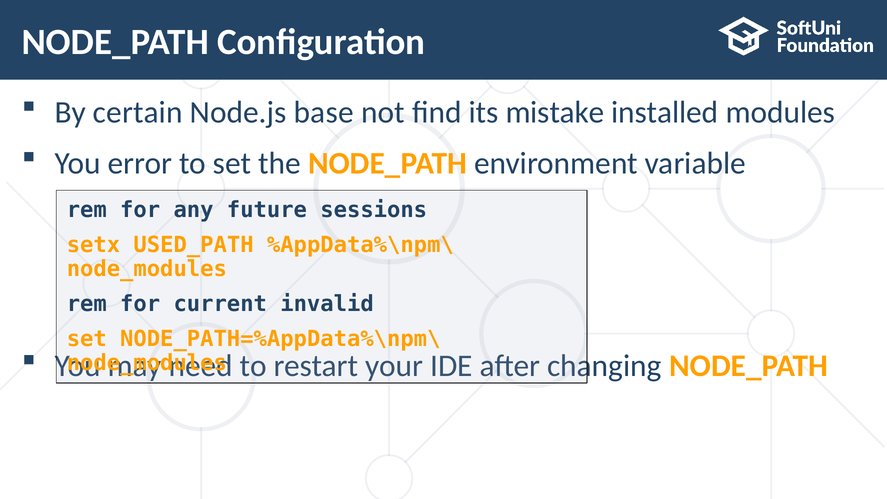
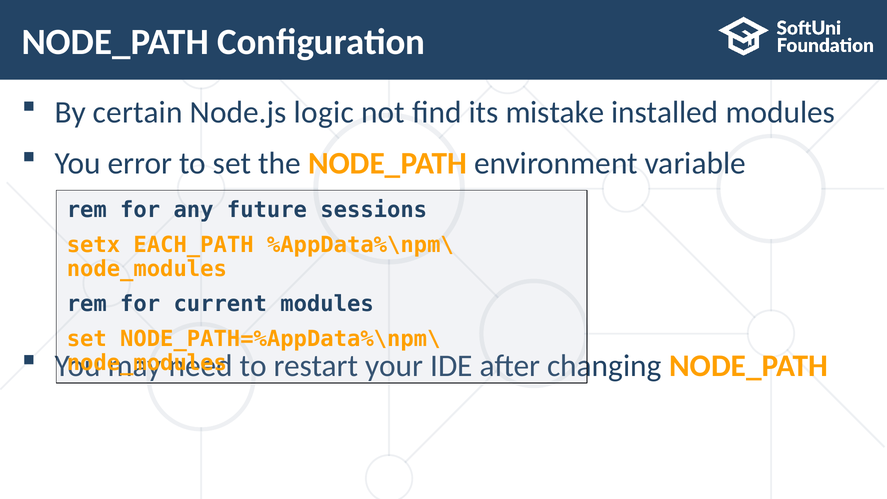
base: base -> logic (324, 113)
USED_PATH: USED_PATH -> EACH_PATH (194, 245)
current invalid: invalid -> modules (327, 304)
